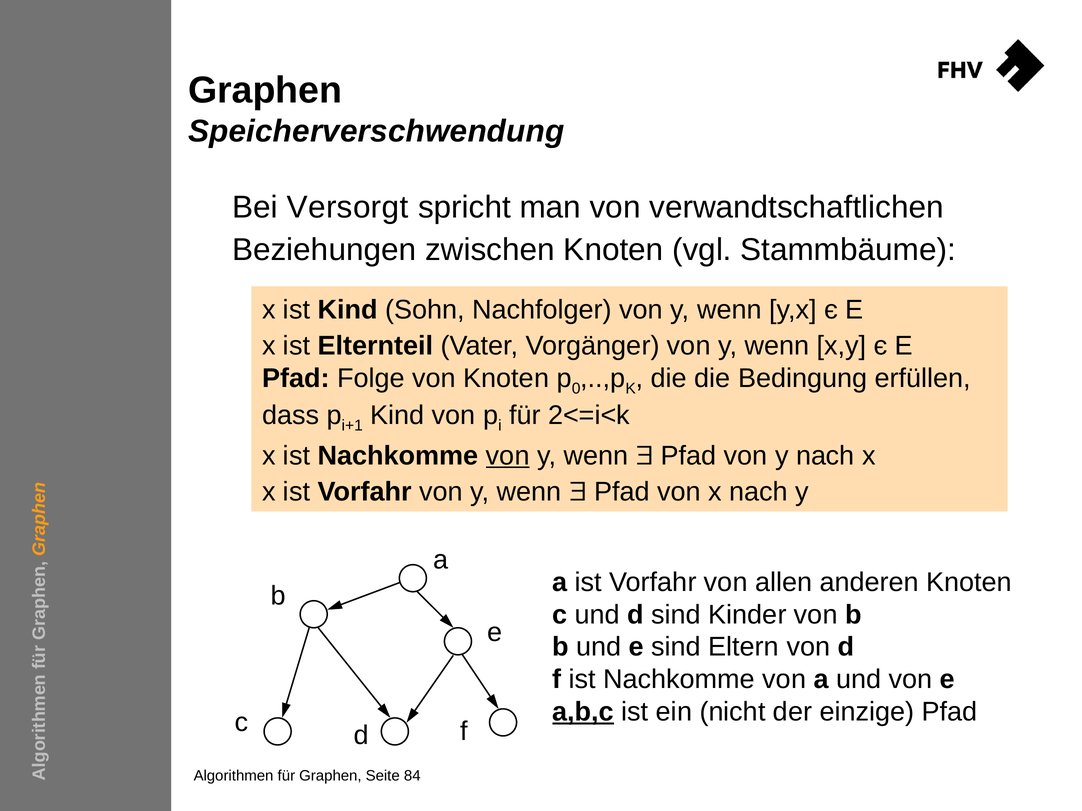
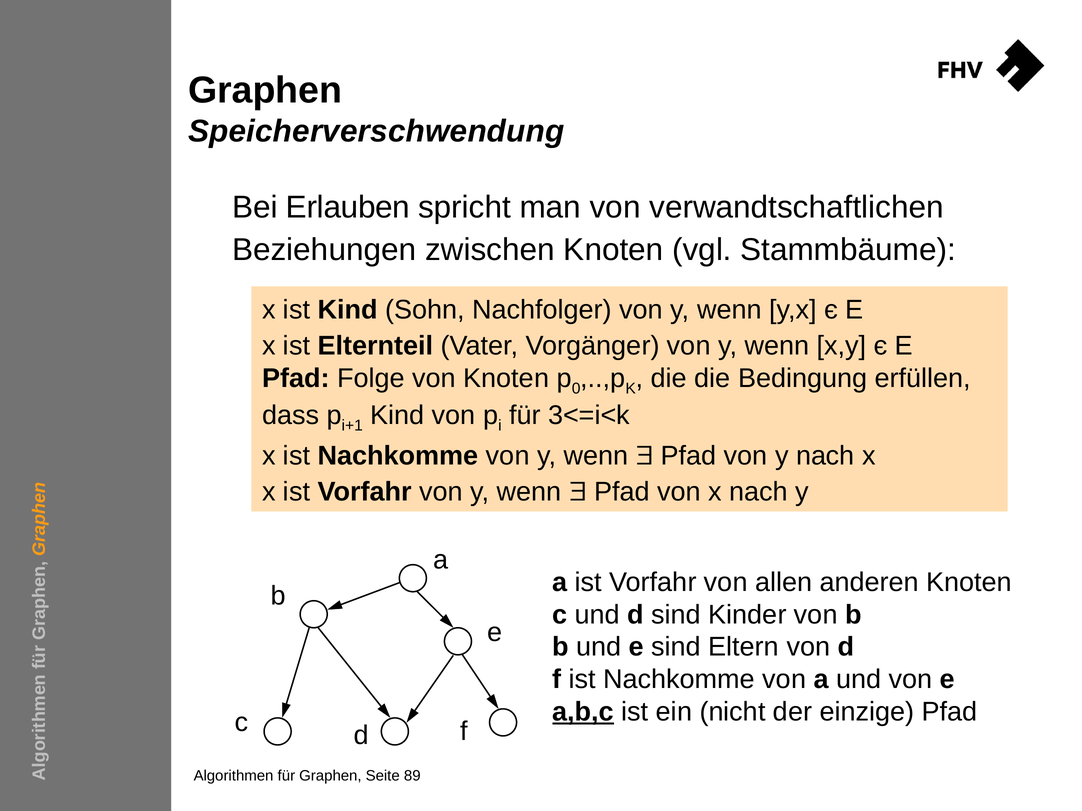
Versorgt: Versorgt -> Erlauben (348, 207)
2<=i<k: 2<=i<k -> 3<=i<k (589, 415)
von underline: present -> none (508, 456)
84: 84 -> 89 (412, 777)
